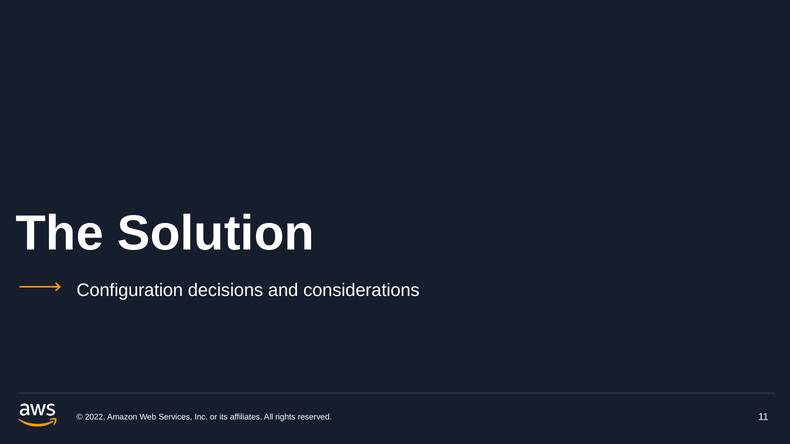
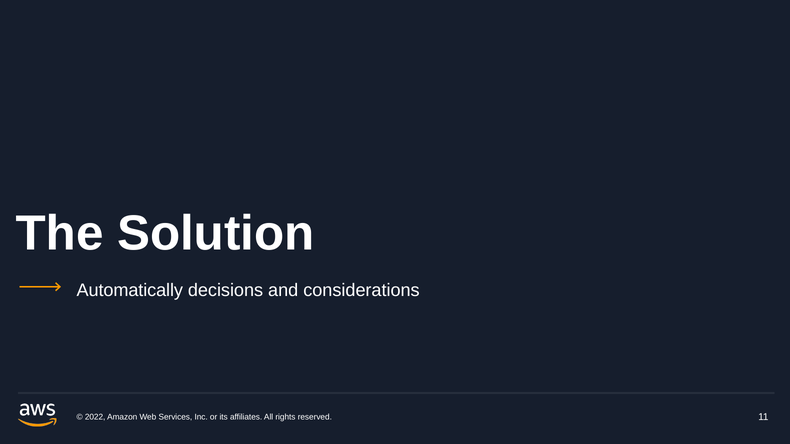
Configuration: Configuration -> Automatically (130, 291)
